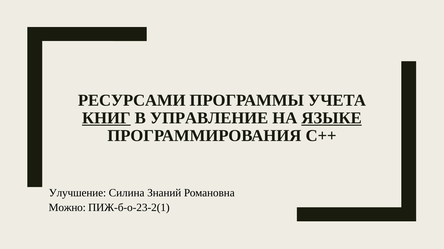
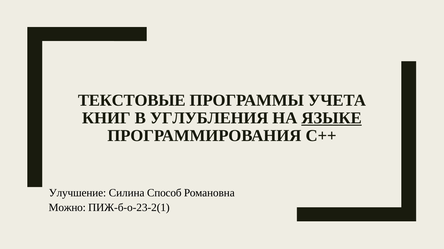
РЕСУРСАМИ: РЕСУРСАМИ -> ТЕКСТОВЫЕ (132, 101)
КНИГ underline: present -> none (106, 118)
УПРАВЛЕНИЕ: УПРАВЛЕНИЕ -> УГЛУБЛЕНИЯ (209, 118)
Знаний: Знаний -> Способ (164, 193)
